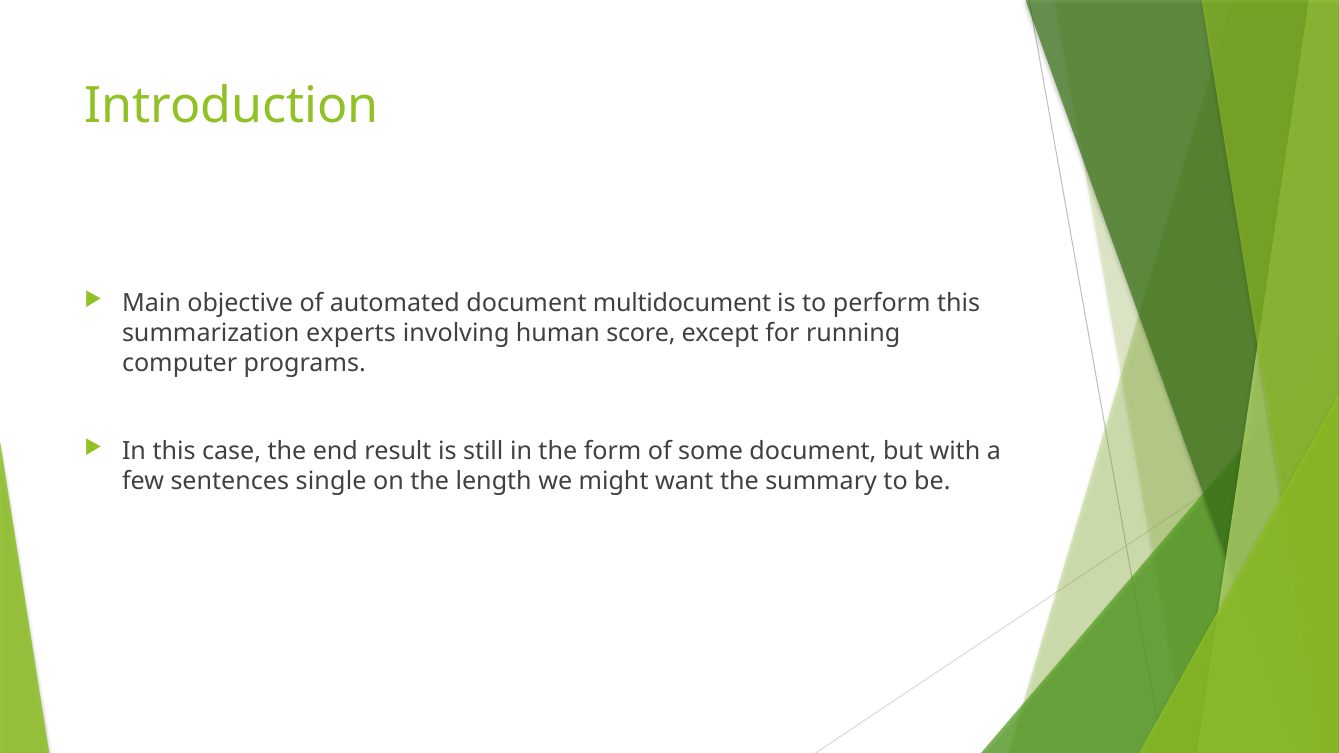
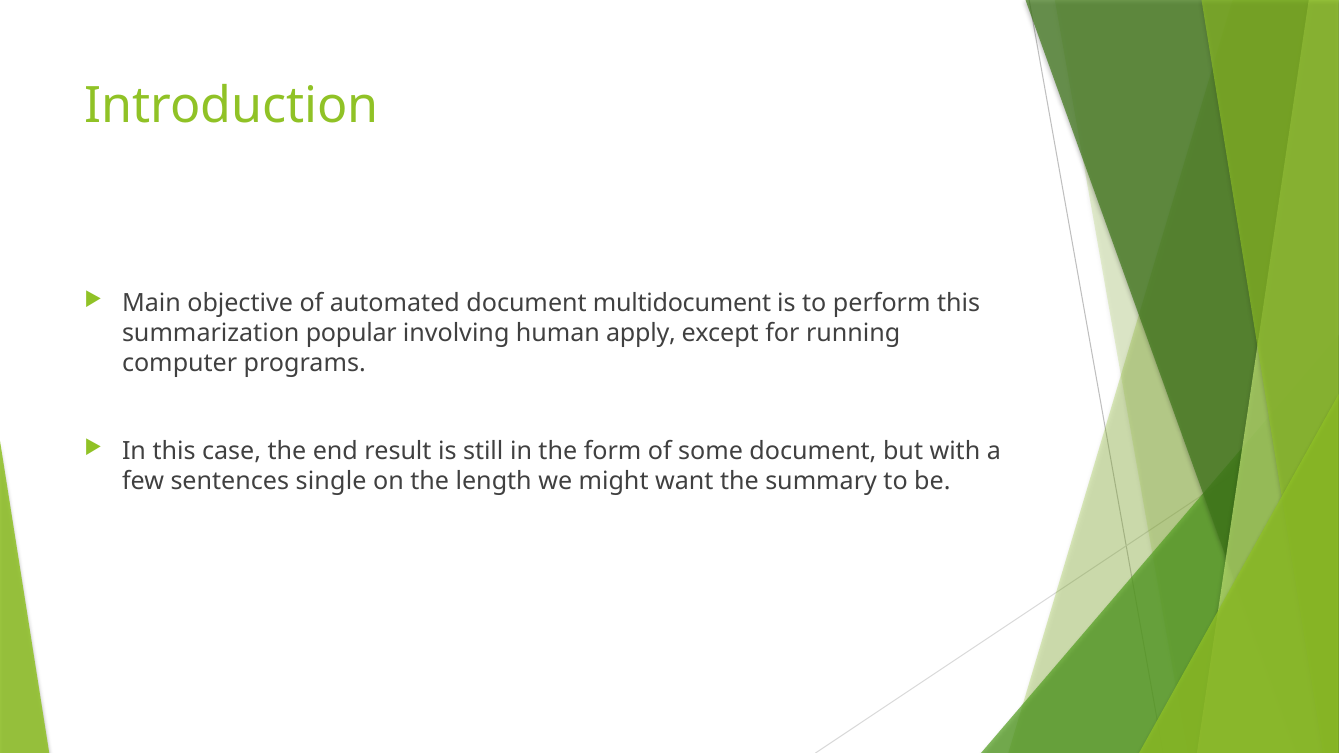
experts: experts -> popular (351, 333)
score: score -> apply (641, 333)
